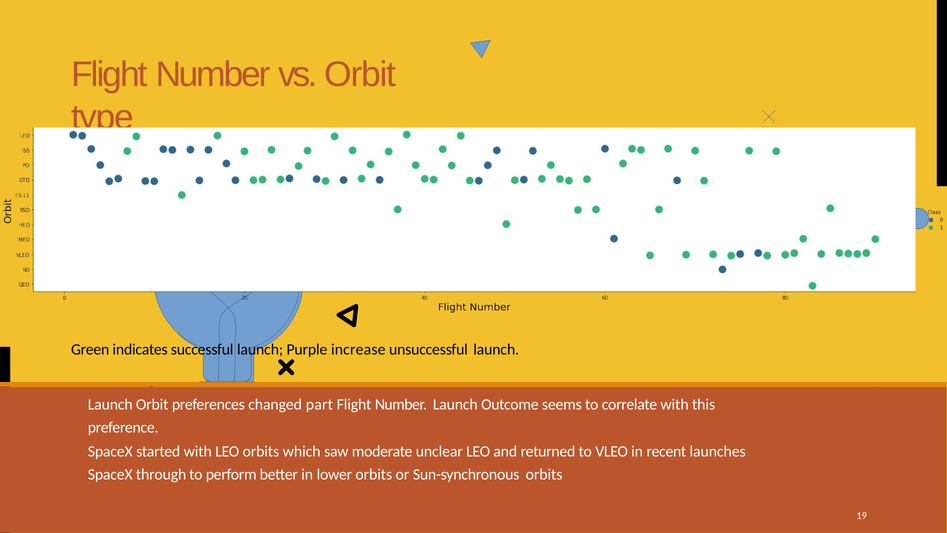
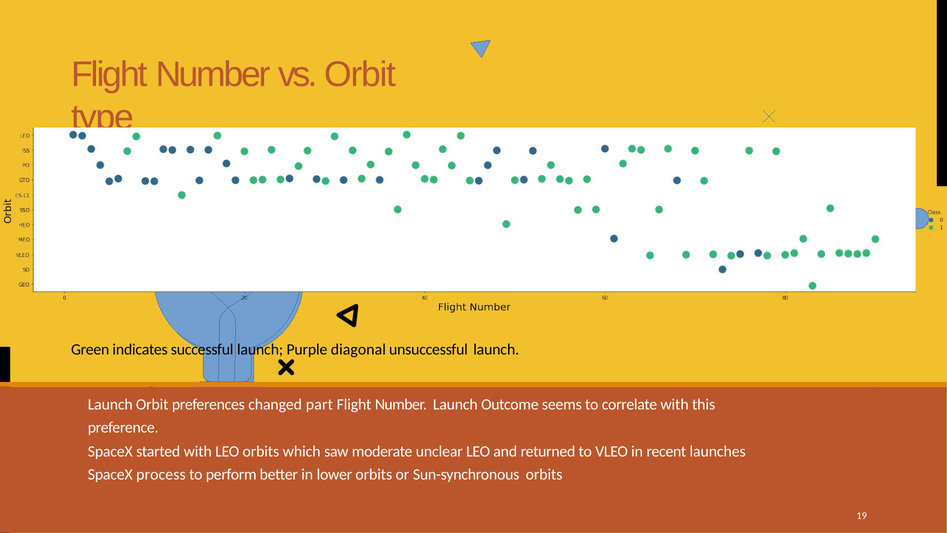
increase: increase -> diagonal (358, 349)
through: through -> process (161, 474)
